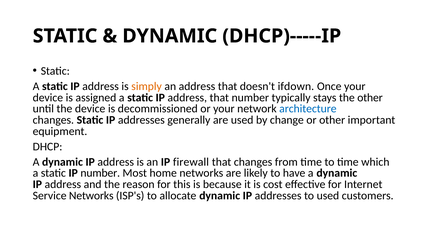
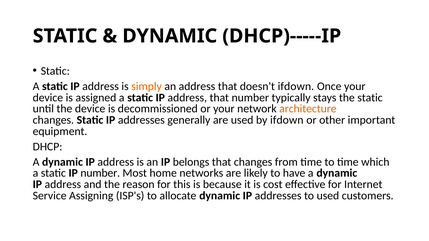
the other: other -> static (370, 98)
architecture colour: blue -> orange (308, 109)
by change: change -> ifdown (287, 120)
firewall: firewall -> belongs (191, 162)
Service Networks: Networks -> Assigning (91, 196)
